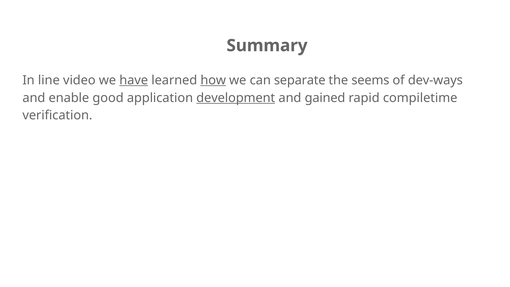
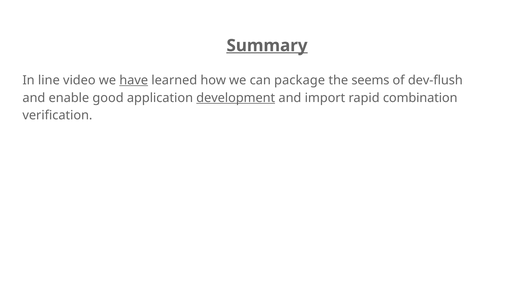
Summary underline: none -> present (267, 46)
how underline: present -> none (213, 80)
separate: separate -> package (300, 80)
dev-ways: dev-ways -> dev-flush (435, 80)
gained: gained -> import (325, 98)
compiletime: compiletime -> combination (420, 98)
